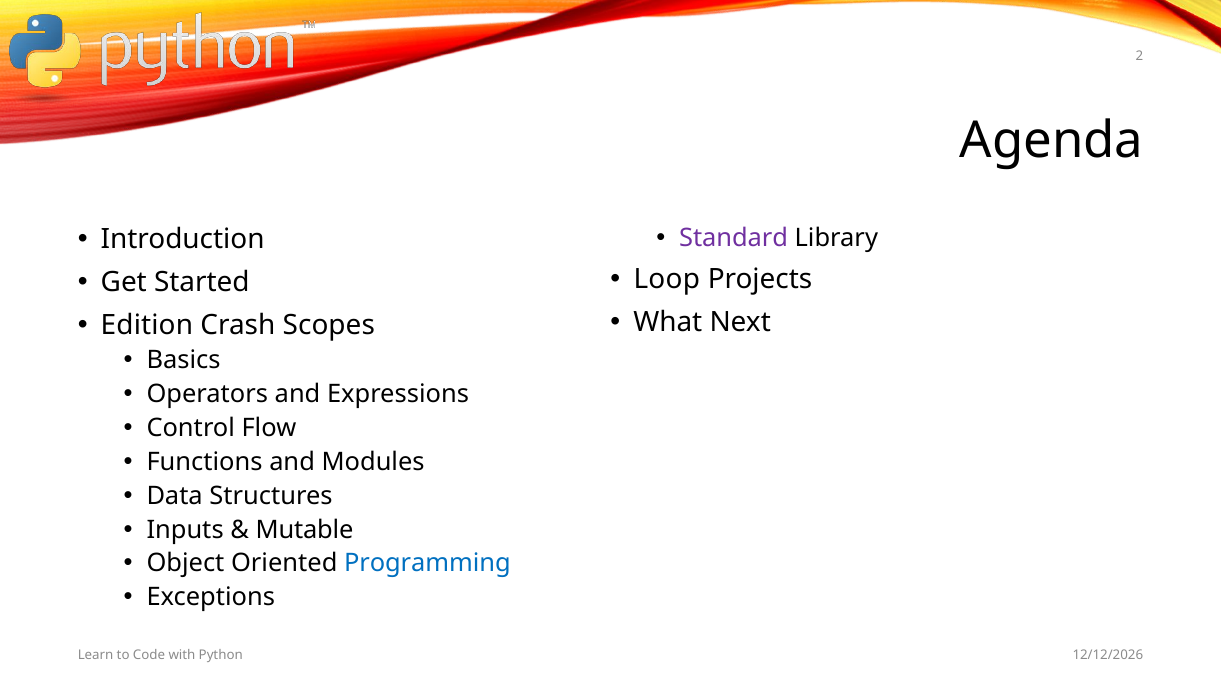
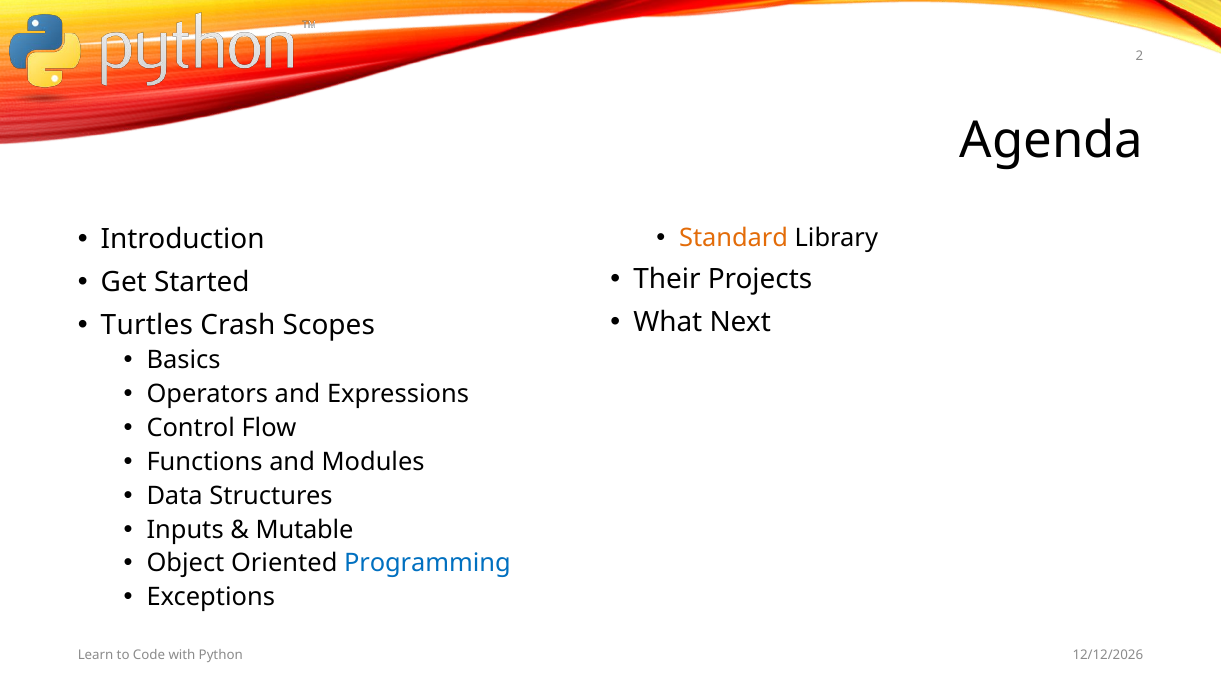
Standard colour: purple -> orange (734, 238)
Loop: Loop -> Their (667, 280)
Edition: Edition -> Turtles (147, 325)
